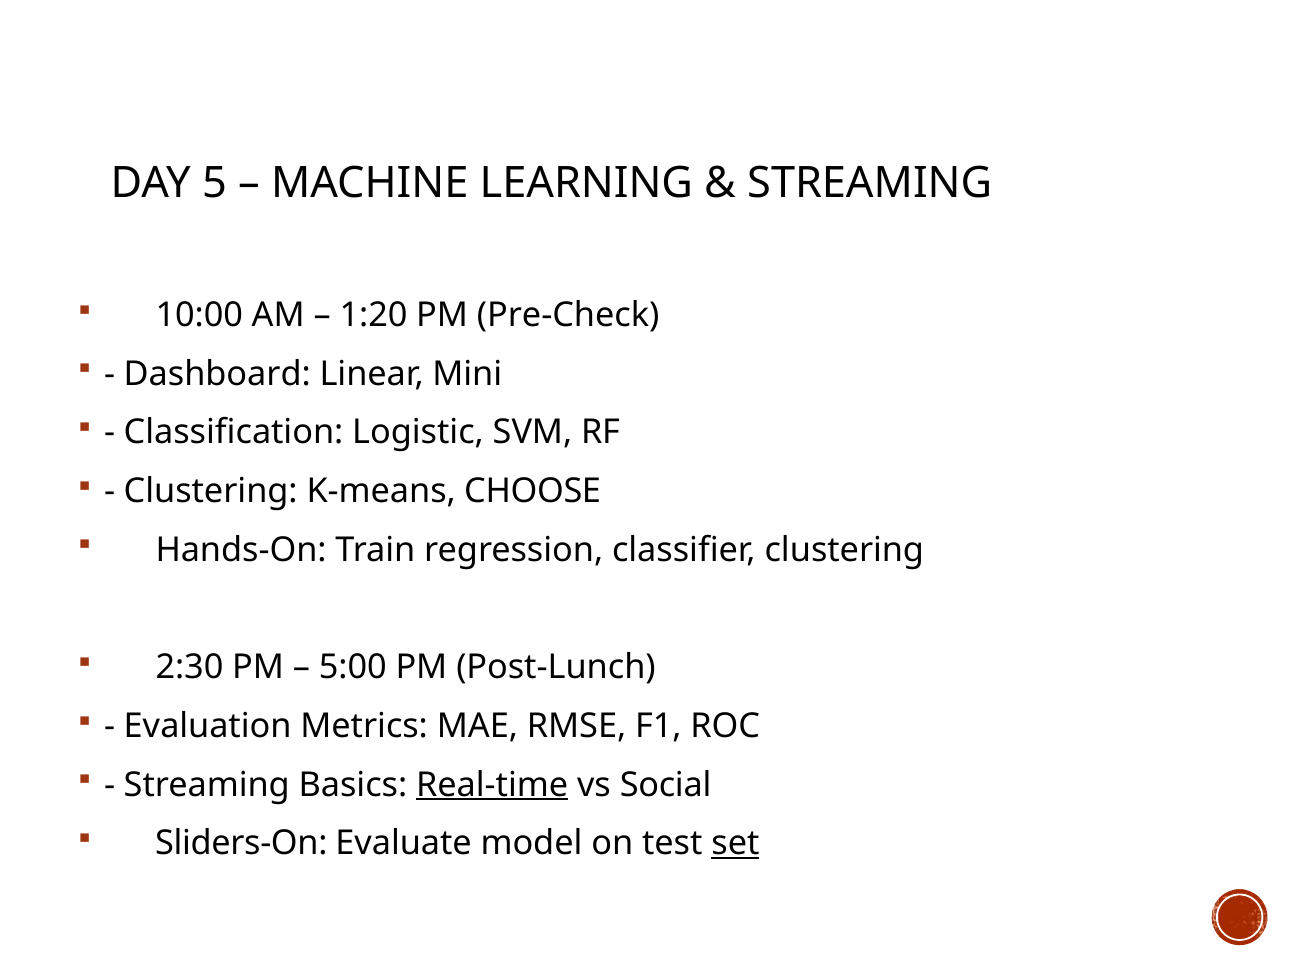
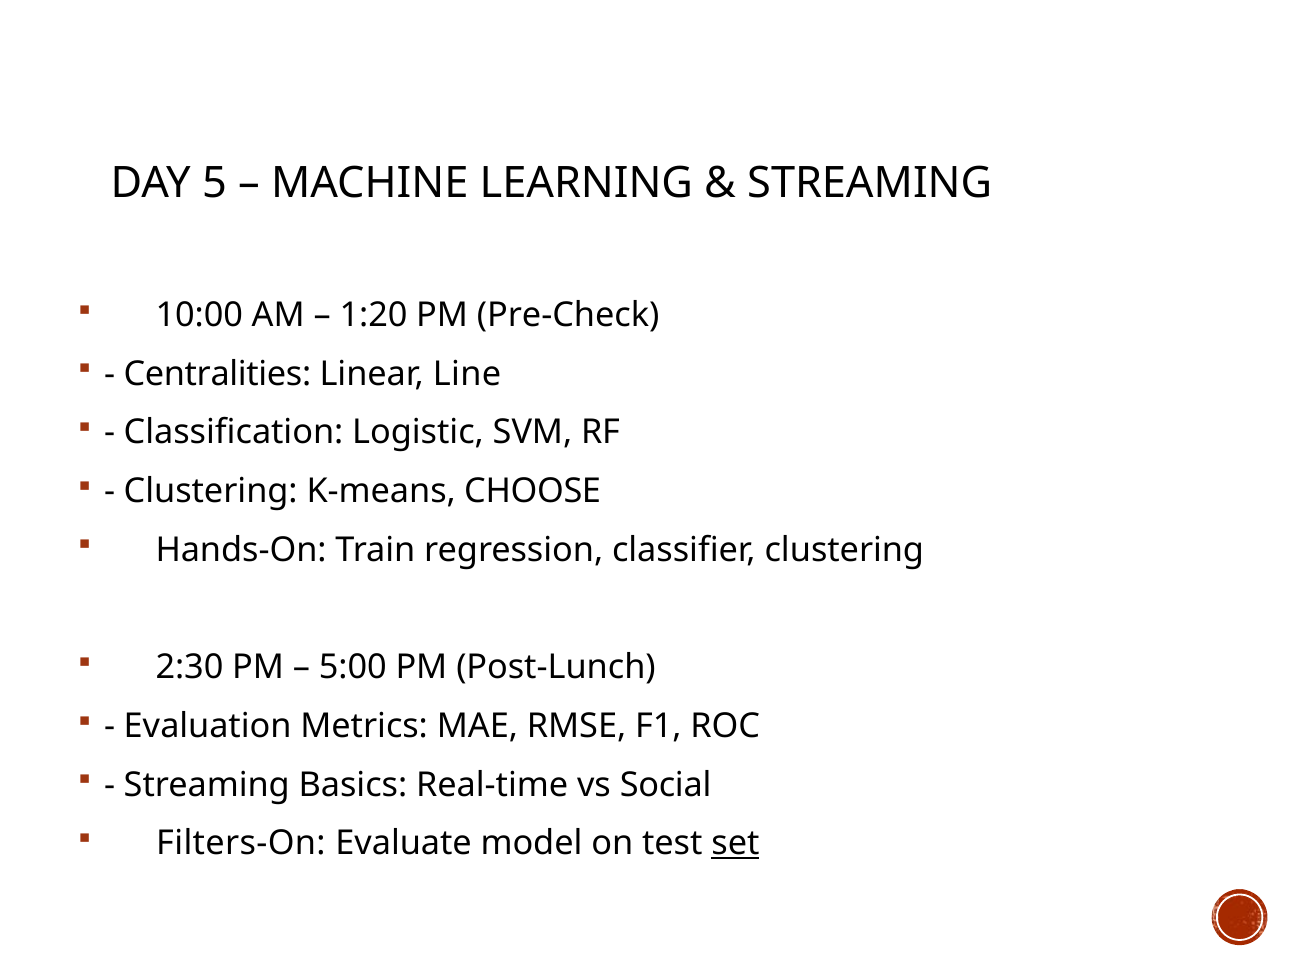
Dashboard: Dashboard -> Centralities (217, 374)
Mini: Mini -> Line (467, 374)
Real-time underline: present -> none (492, 785)
Sliders-On: Sliders-On -> Filters-On (241, 843)
